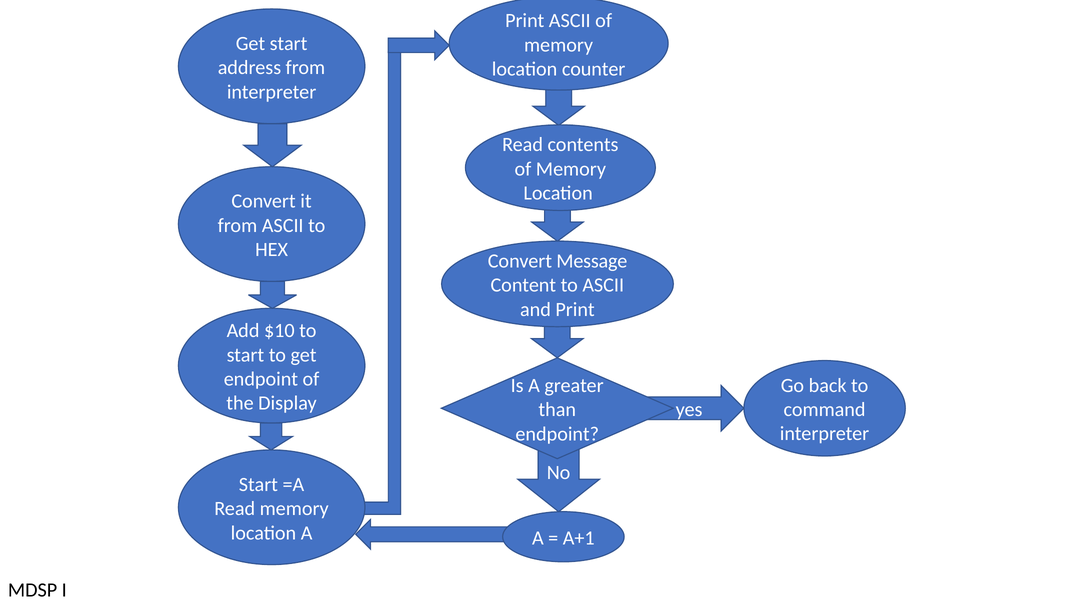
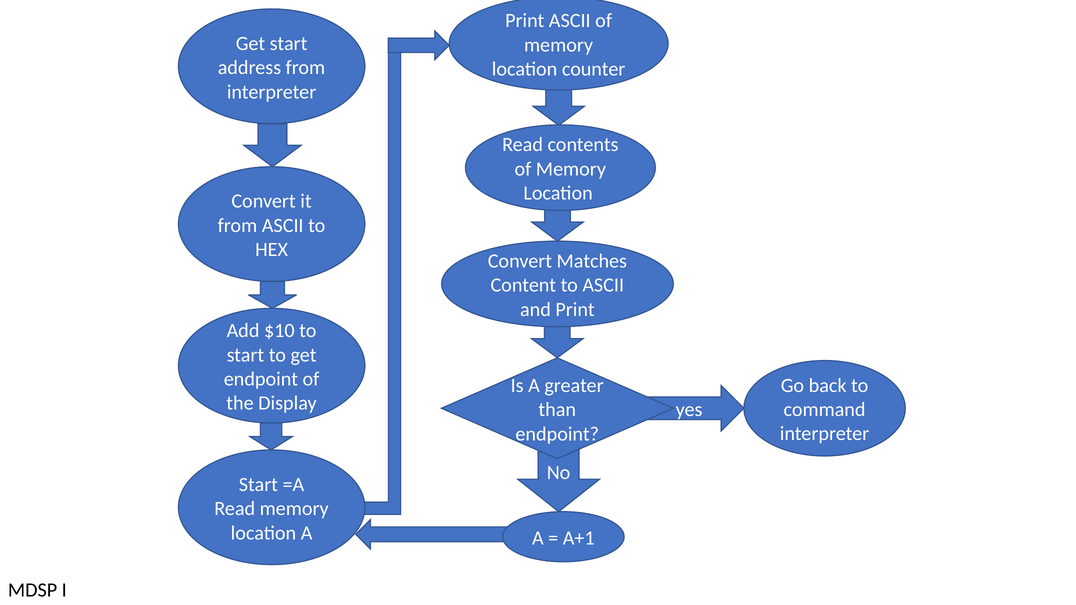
Message: Message -> Matches (592, 261)
